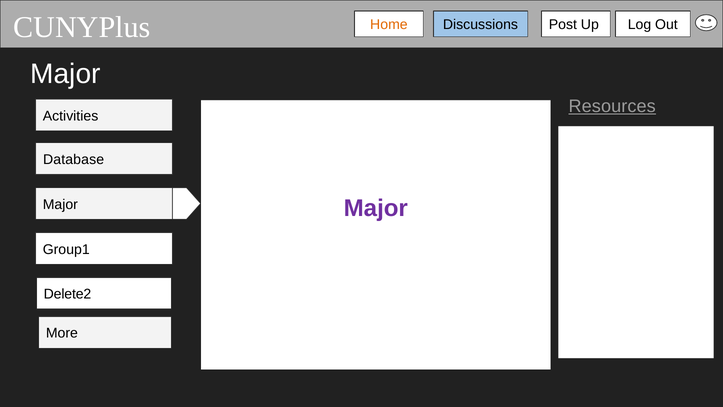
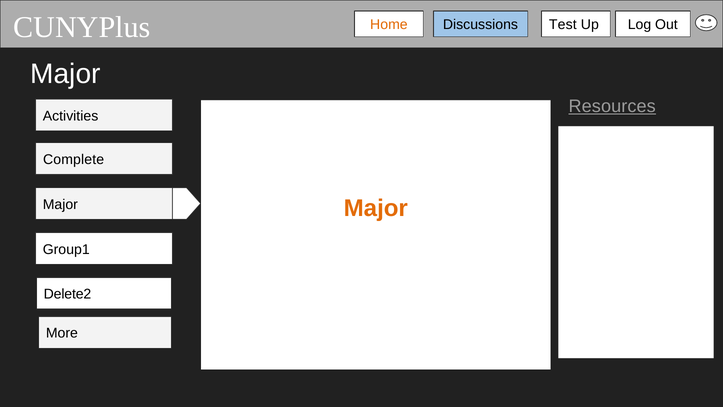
Post: Post -> Test (563, 25)
Database: Database -> Complete (74, 159)
Major colour: purple -> orange (376, 208)
